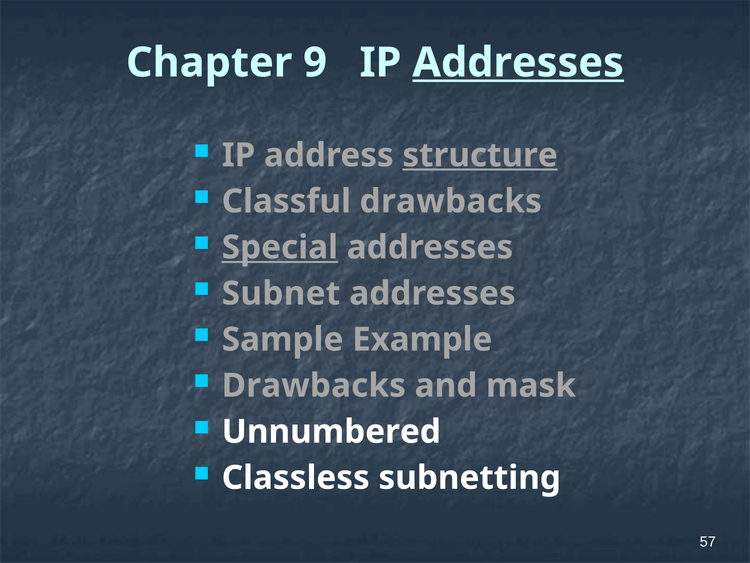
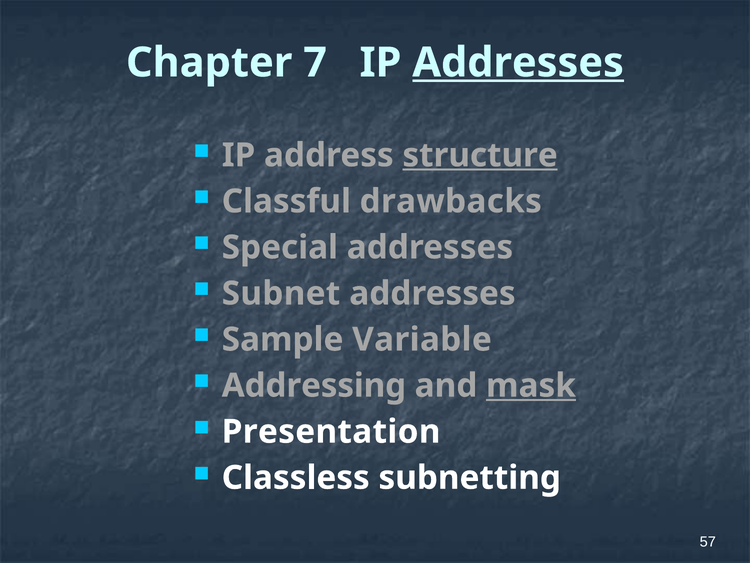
9: 9 -> 7 (315, 63)
Special underline: present -> none (280, 247)
Example: Example -> Variable (422, 339)
Drawbacks: Drawbacks -> Addressing (314, 385)
mask underline: none -> present (531, 385)
Unnumbered: Unnumbered -> Presentation (331, 431)
